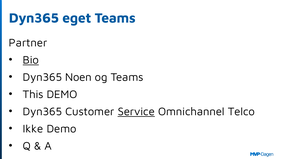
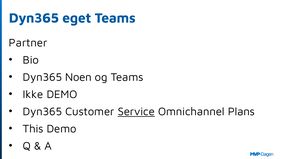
Bio underline: present -> none (31, 60)
This: This -> Ikke (33, 94)
Telco: Telco -> Plans (241, 111)
Ikke: Ikke -> This (33, 129)
